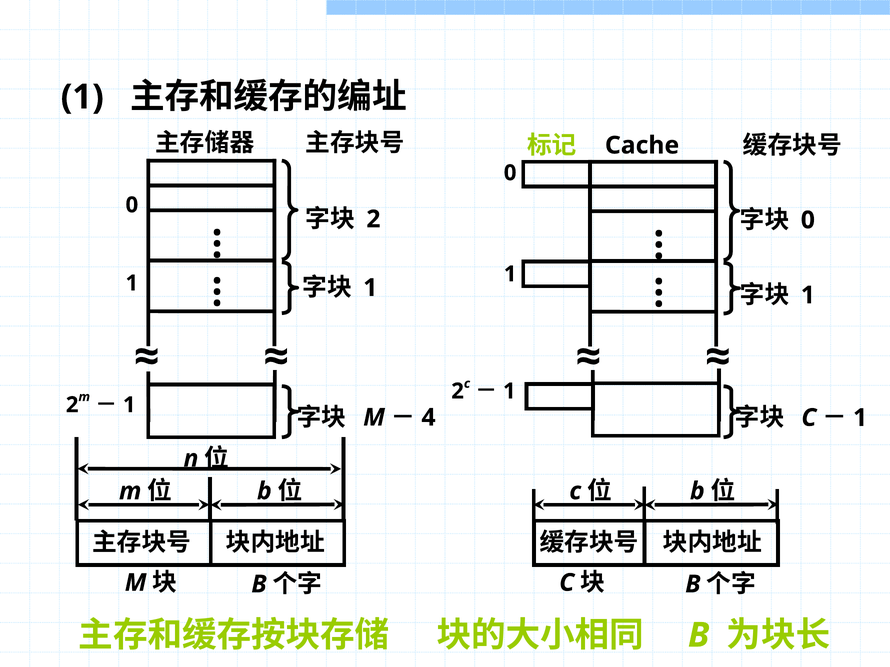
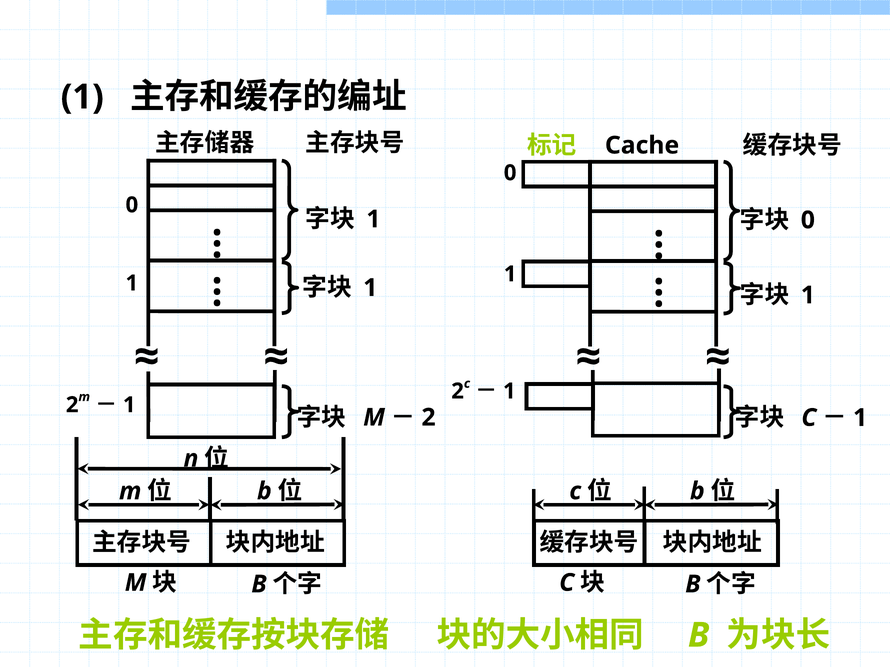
2: 2 -> 1 (373, 219)
4: 4 -> 2 (429, 418)
